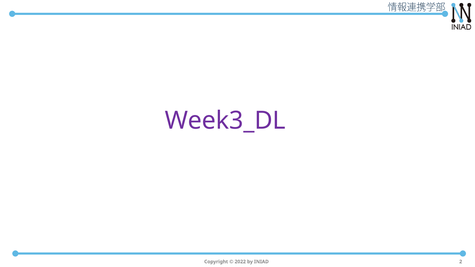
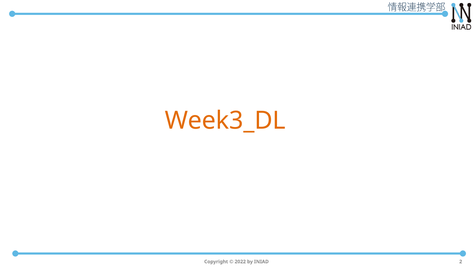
Week3_DL colour: purple -> orange (225, 121)
